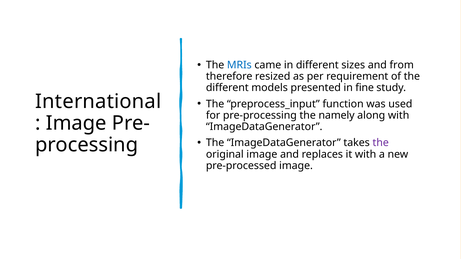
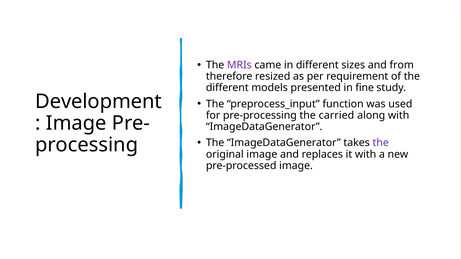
MRIs colour: blue -> purple (239, 65)
International: International -> Development (98, 102)
namely: namely -> carried (336, 115)
